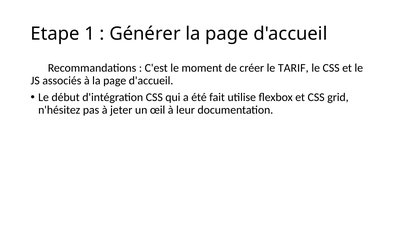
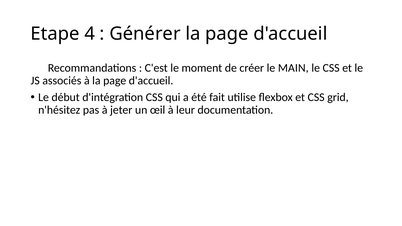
1: 1 -> 4 (90, 34)
TARIF: TARIF -> MAIN (293, 68)
